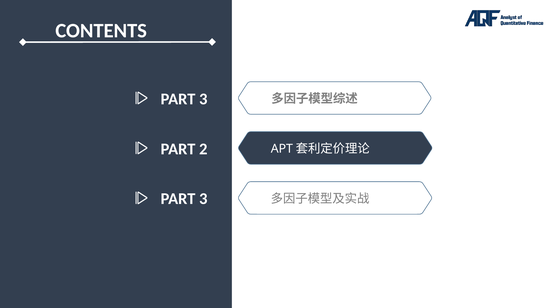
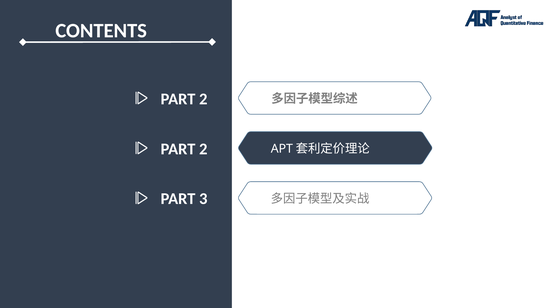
3: 3 -> 2 (203, 99)
